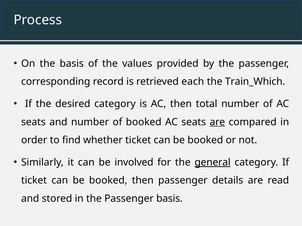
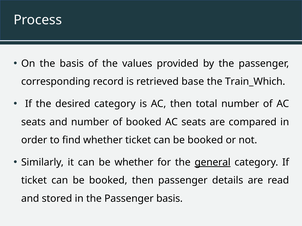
each: each -> base (193, 82)
are underline: present -> none (217, 122)
be involved: involved -> whether (134, 163)
